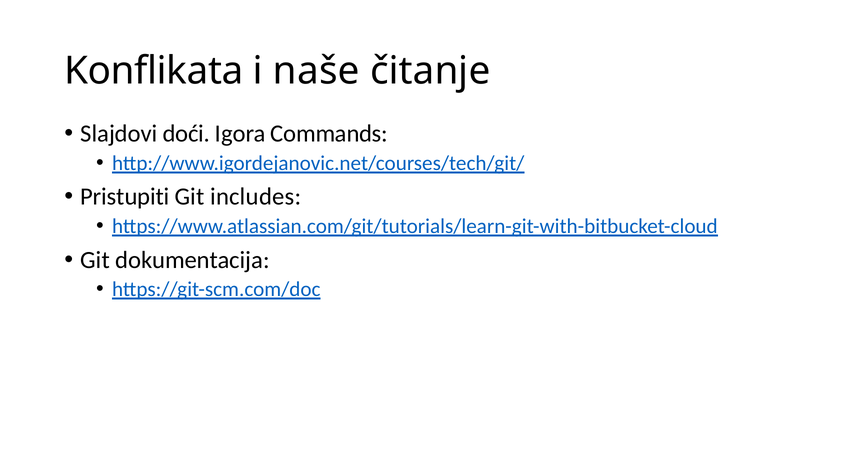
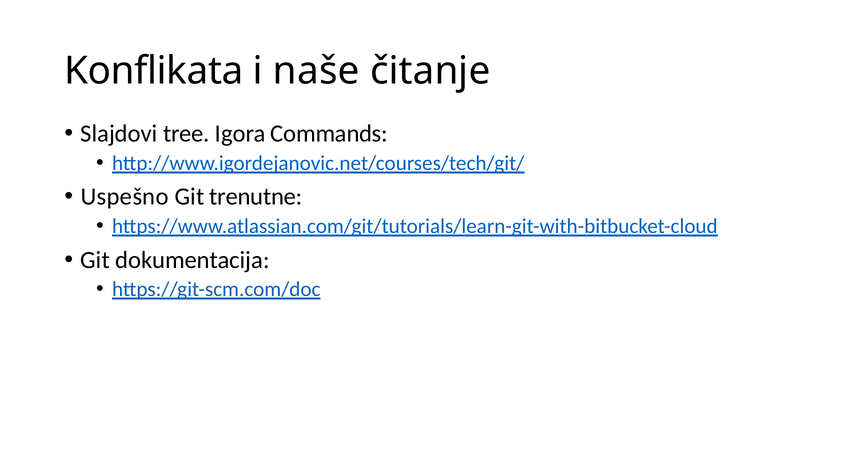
doći: doći -> tree (186, 134)
Pristupiti: Pristupiti -> Uspešno (125, 197)
includes: includes -> trenutne (256, 197)
